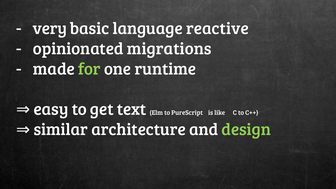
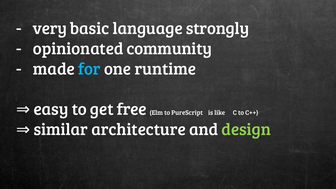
reactive: reactive -> strongly (218, 29)
migrations: migrations -> community (169, 49)
for colour: light green -> light blue (89, 69)
text: text -> free (132, 109)
